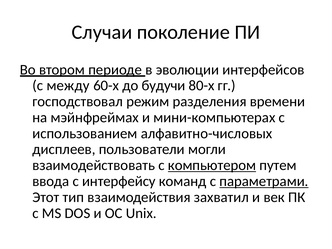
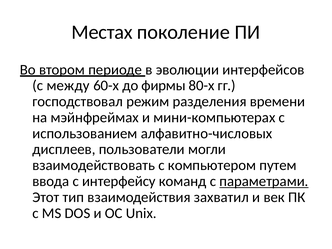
Случаи: Случаи -> Местах (102, 32)
будучи: будучи -> фирмы (164, 86)
компьютером underline: present -> none (212, 165)
